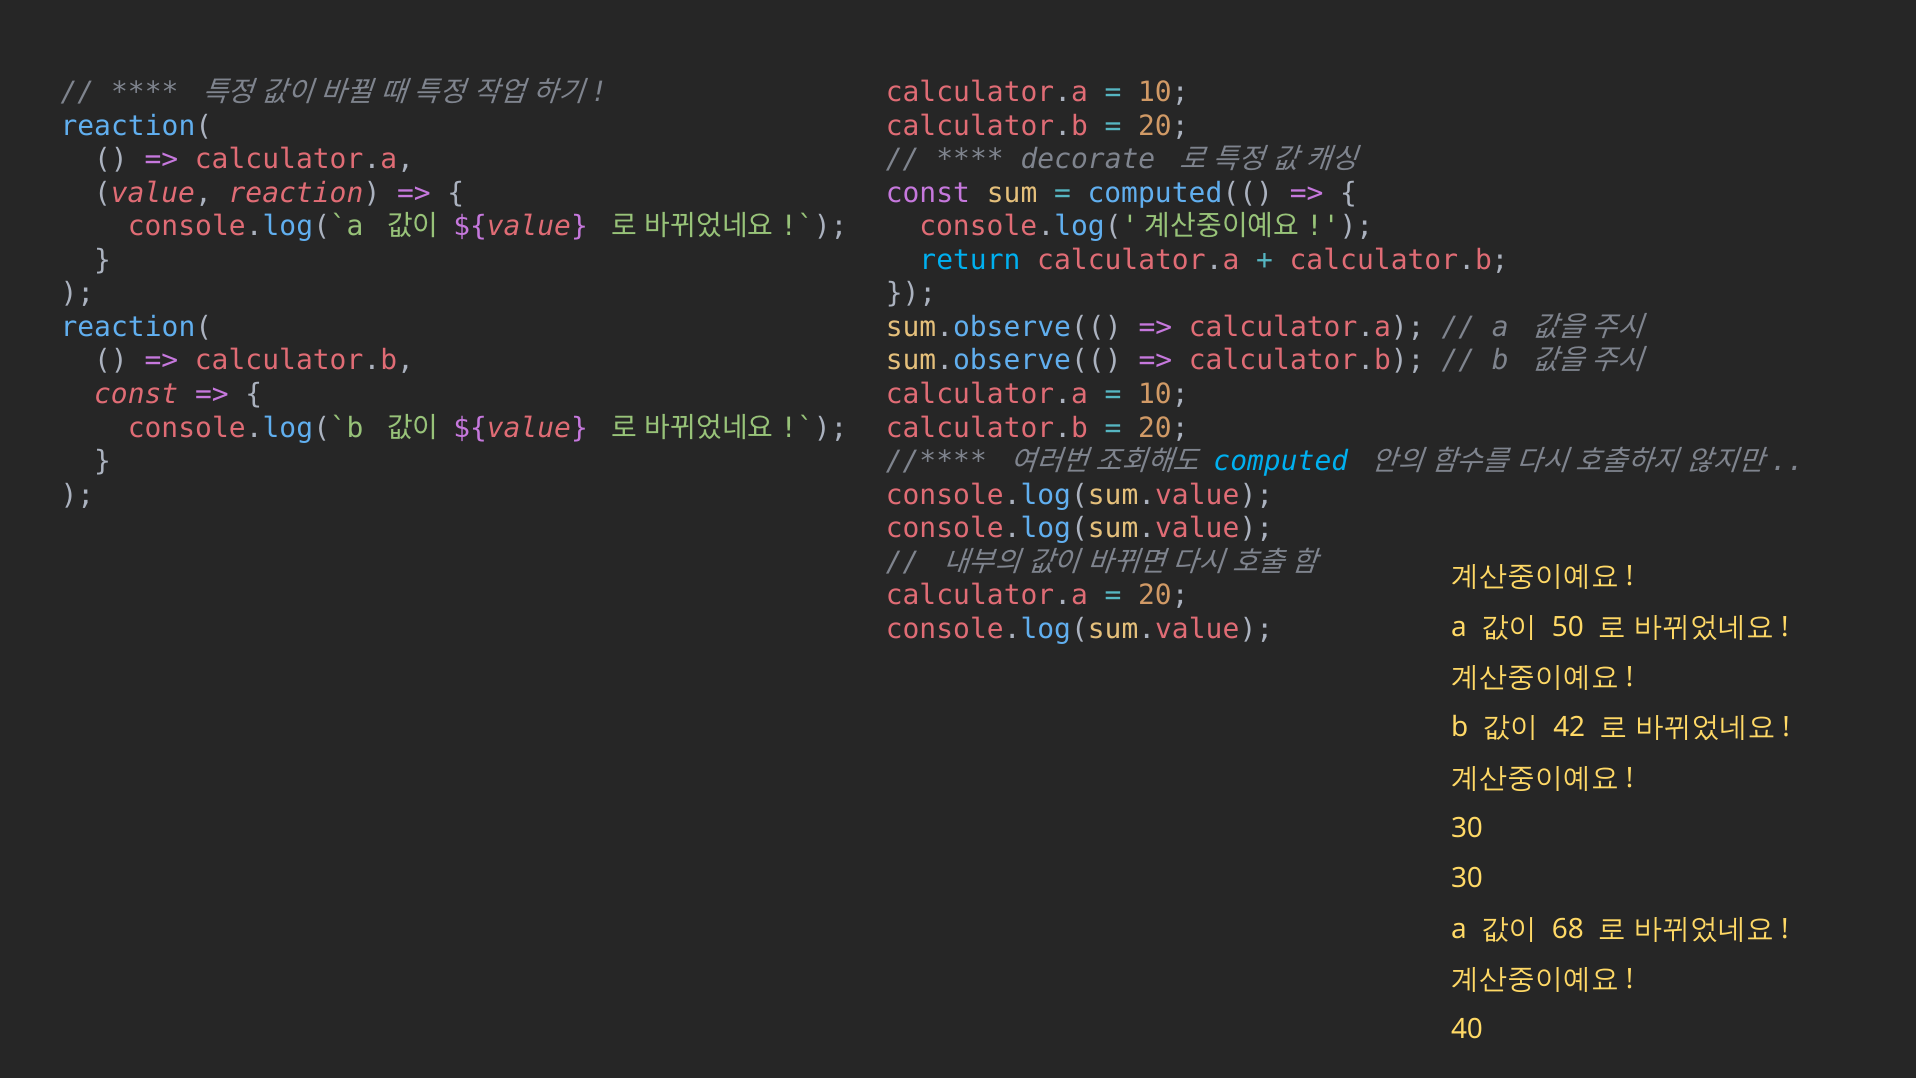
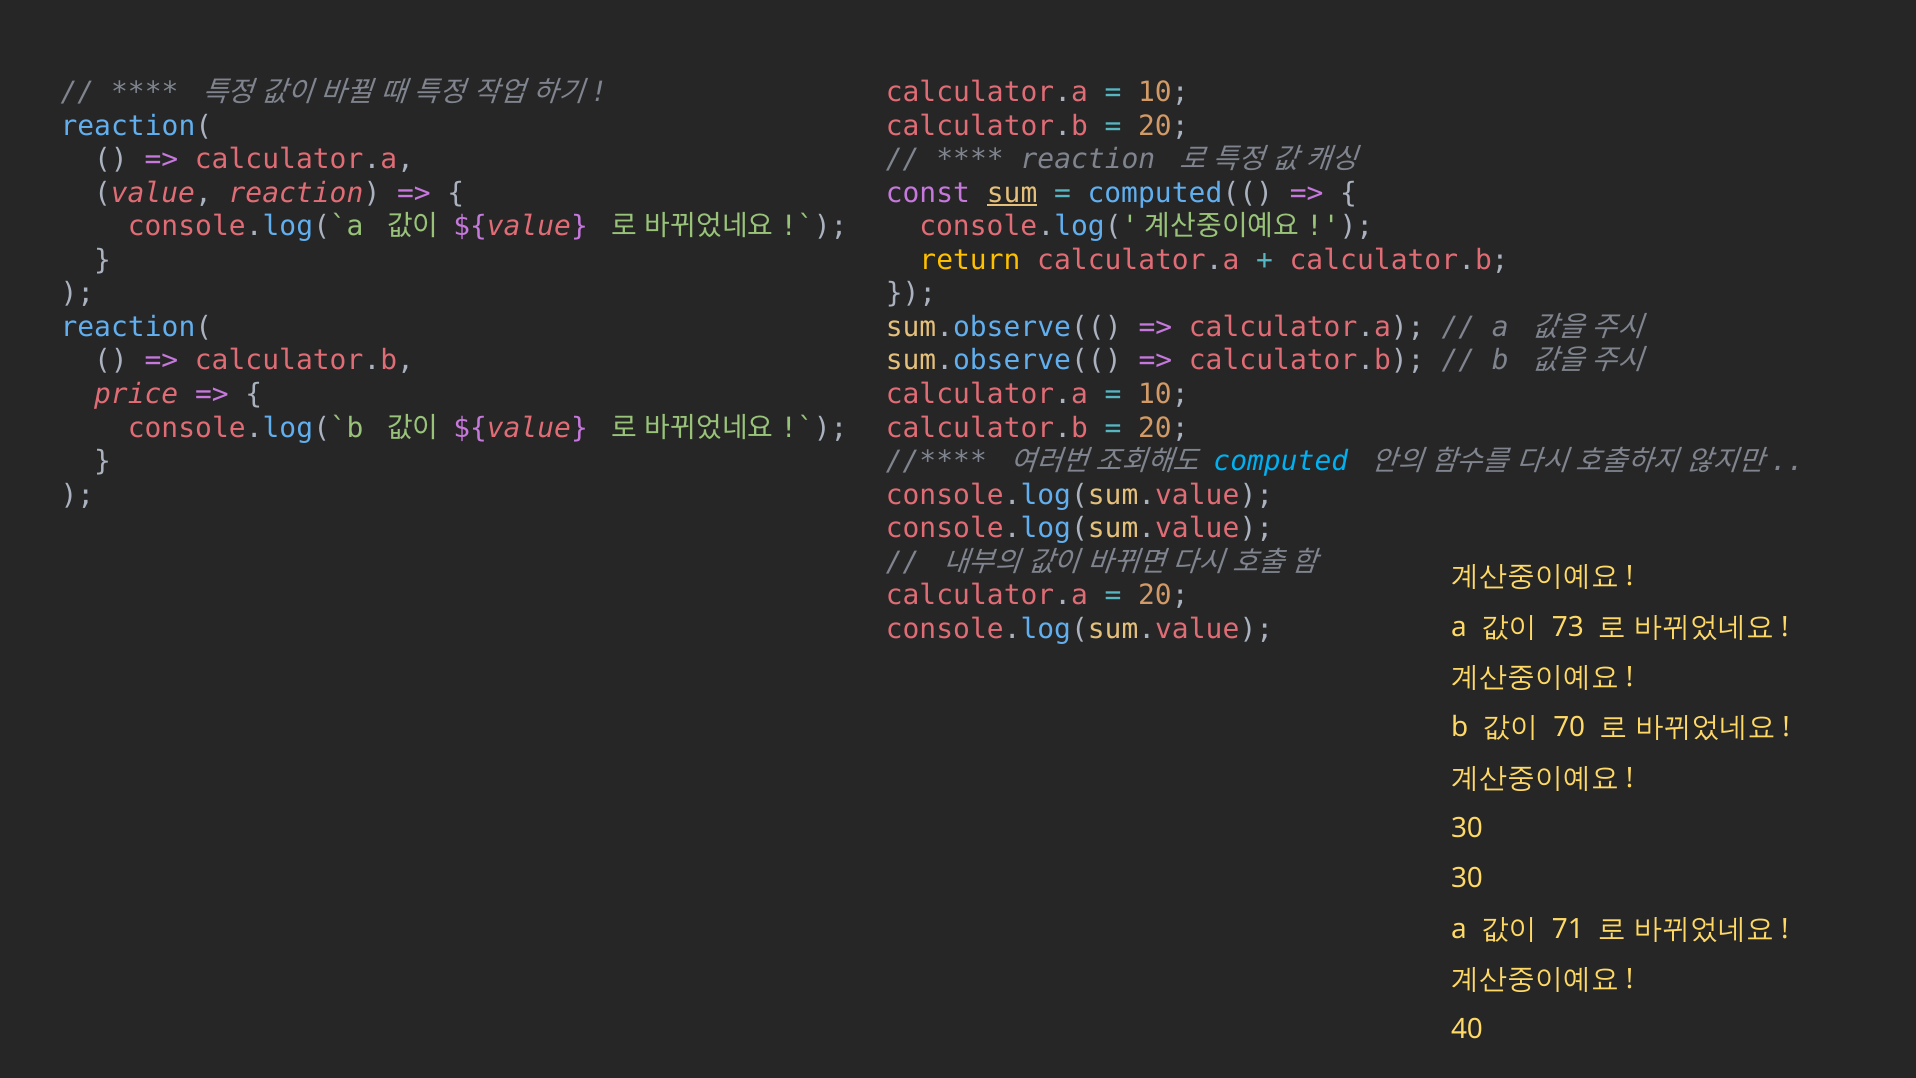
decorate: decorate -> reaction (1088, 159)
sum underline: none -> present (1012, 193)
return colour: light blue -> yellow (970, 260)
const: const -> price (136, 394)
50: 50 -> 73 (1568, 627)
42: 42 -> 70 (1569, 727)
68: 68 -> 71 (1568, 929)
